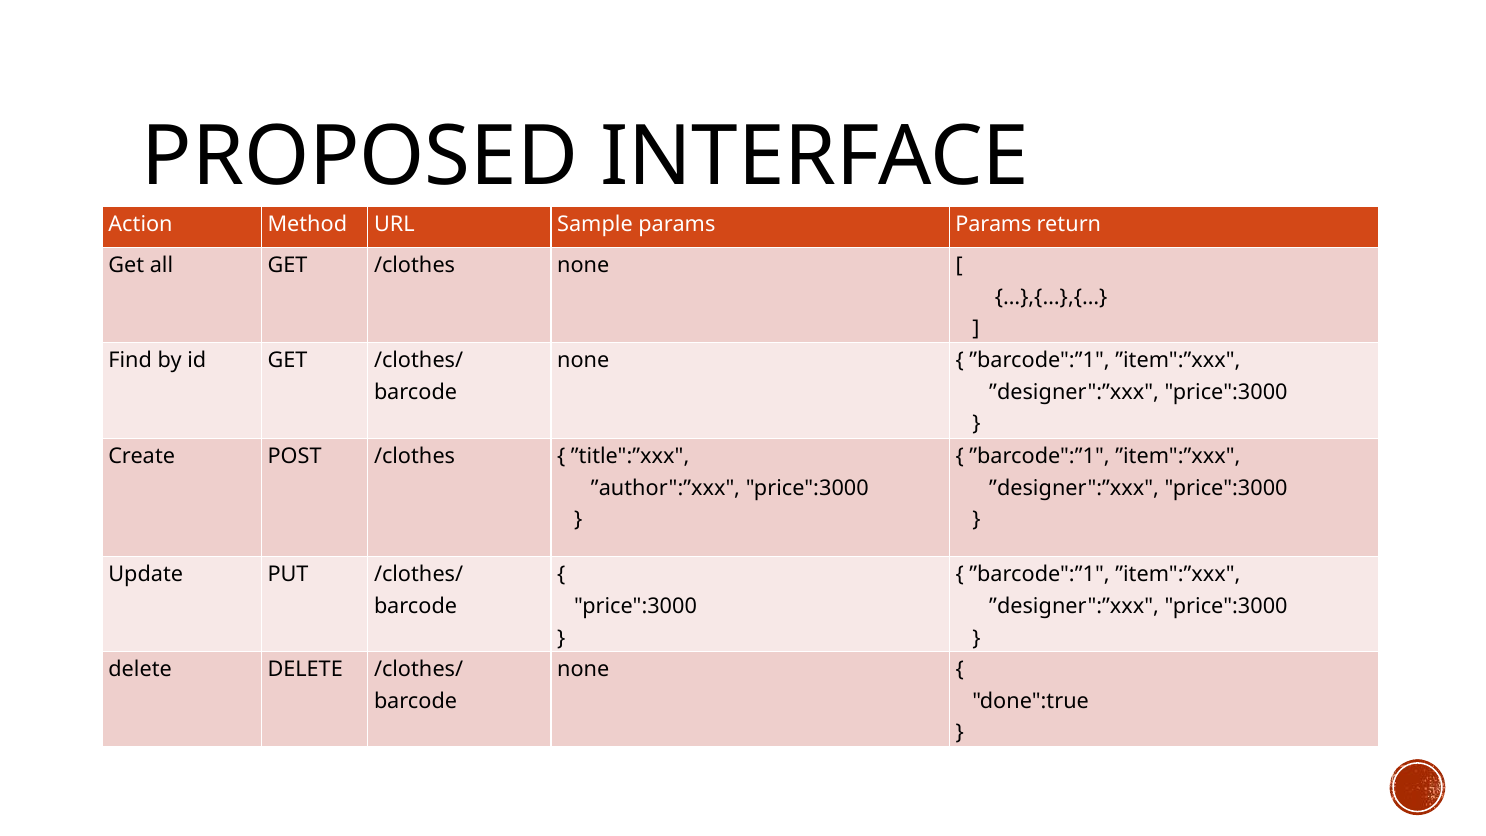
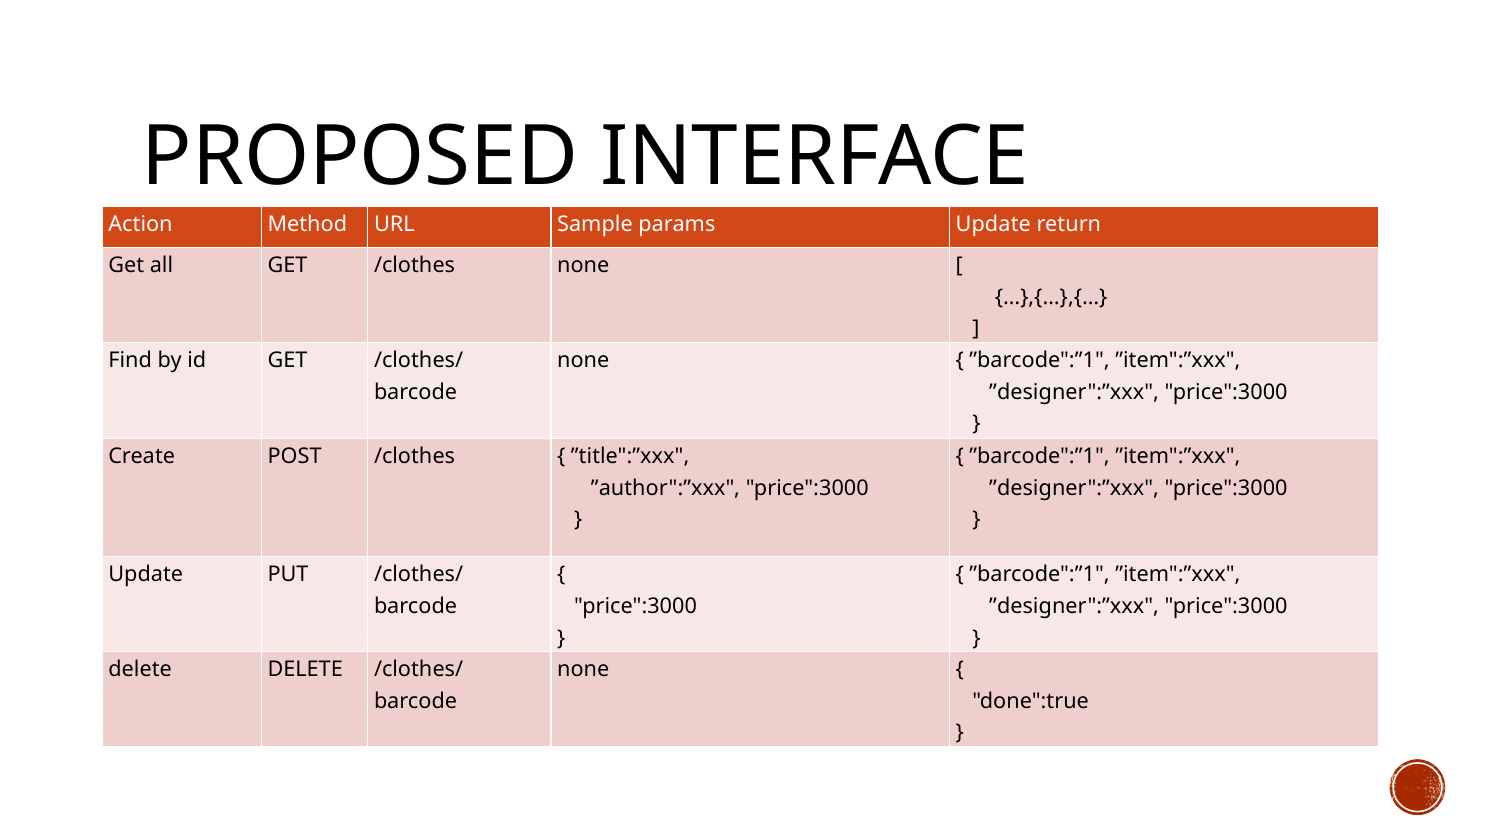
params Params: Params -> Update (993, 225)
